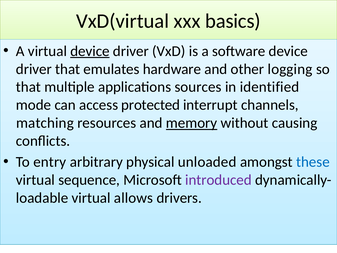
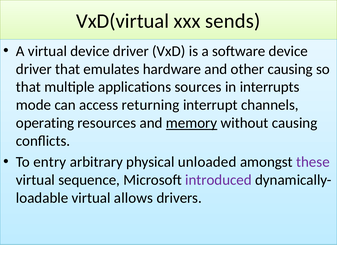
basics: basics -> sends (233, 21)
device underline: present -> none (90, 51)
other logging: logging -> causing (290, 69)
identified: identified -> interrupts (270, 87)
protected: protected -> returning (151, 105)
matching: matching -> operating (45, 123)
these colour: blue -> purple (313, 162)
